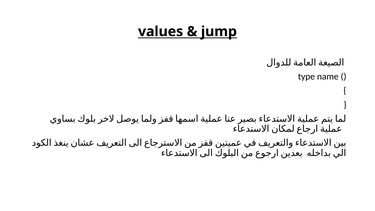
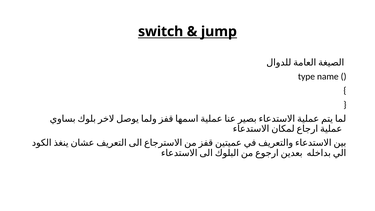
values: values -> switch (161, 32)
